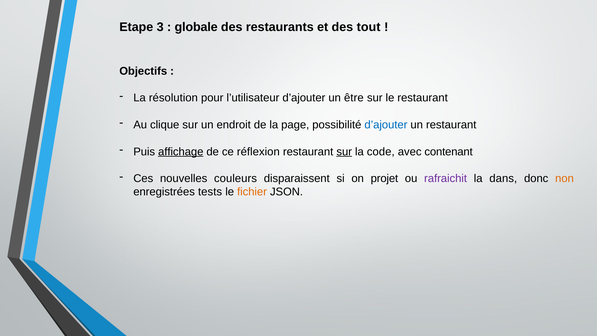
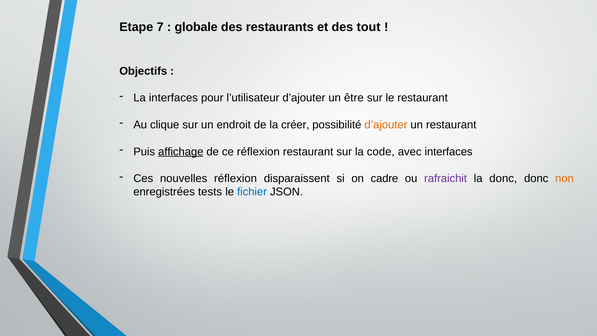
3: 3 -> 7 (160, 27)
La résolution: résolution -> interfaces (173, 98)
page: page -> créer (295, 125)
d’ajouter colour: blue -> orange (386, 125)
sur underline: present -> none (344, 152)
avec contenant: contenant -> interfaces (449, 152)
nouvelles couleurs: couleurs -> réflexion (235, 178)
projet: projet -> cadre (384, 178)
la dans: dans -> donc (503, 178)
fichier colour: orange -> blue (252, 192)
